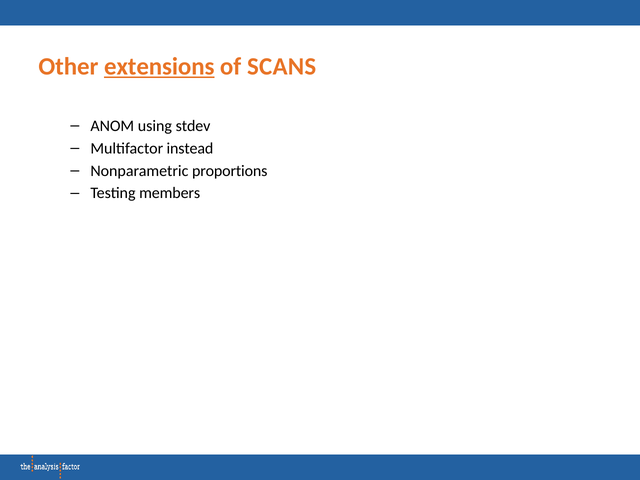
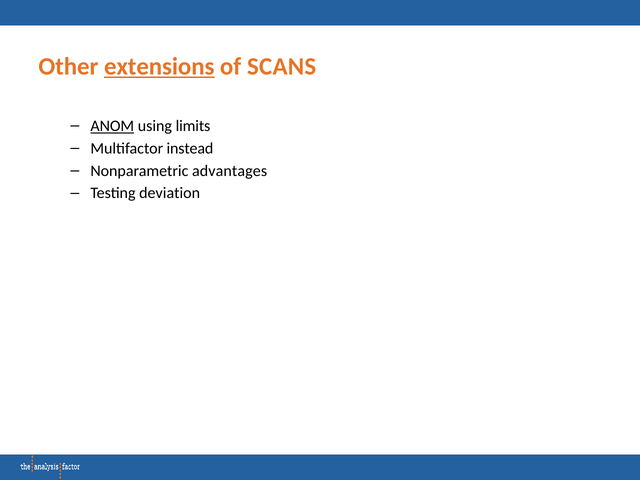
ANOM underline: none -> present (112, 126)
stdev: stdev -> limits (193, 126)
proportions: proportions -> advantages (230, 171)
members: members -> deviation (170, 193)
